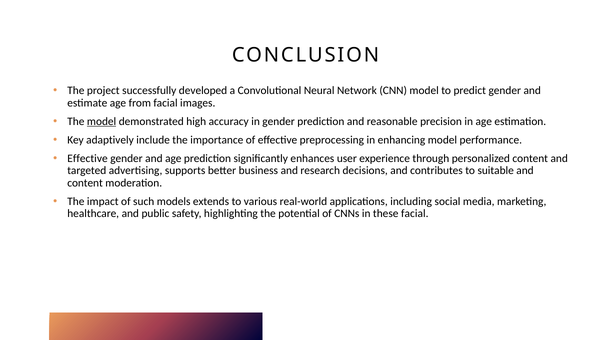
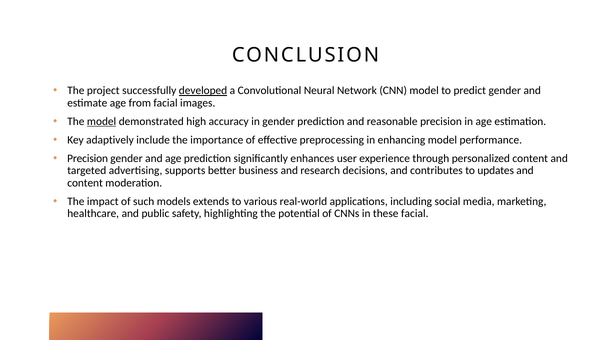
developed underline: none -> present (203, 91)
Effective: Effective -> Precision (88, 159)
suitable: suitable -> updates (496, 171)
